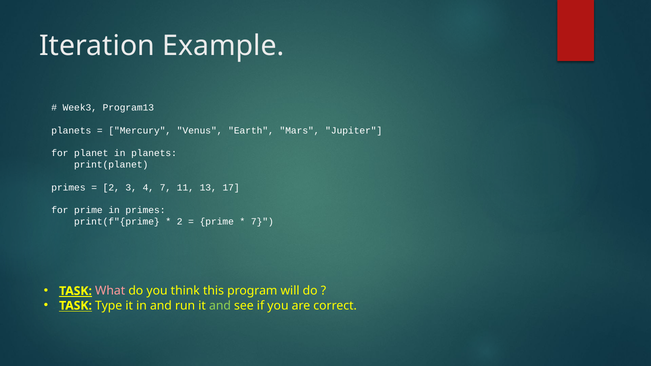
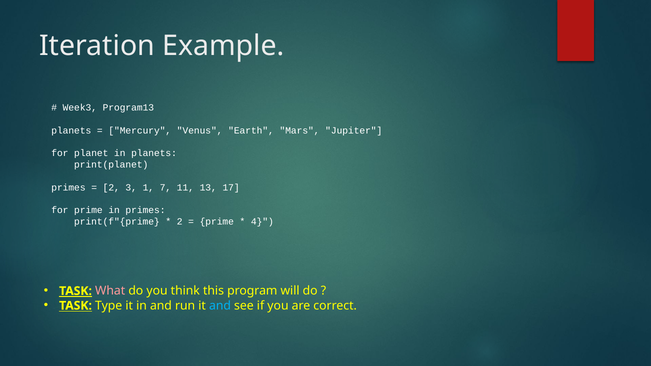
4: 4 -> 1 (148, 188)
7: 7 -> 4 (262, 222)
and colour: light green -> light blue (220, 306)
